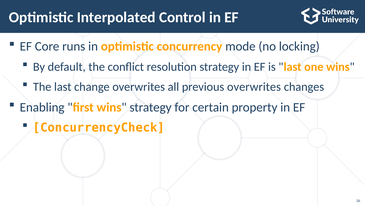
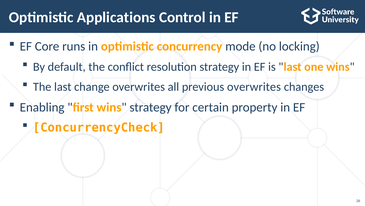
Interpolated: Interpolated -> Applications (116, 17)
